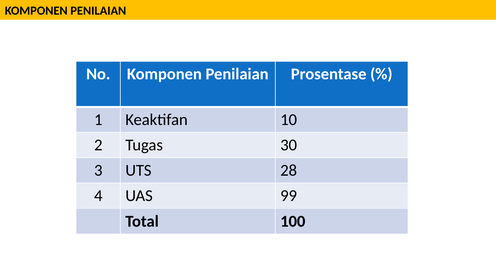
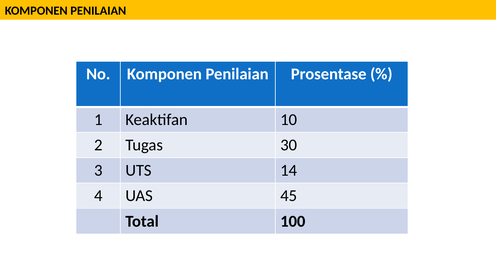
28: 28 -> 14 (289, 170)
99: 99 -> 45 (289, 196)
